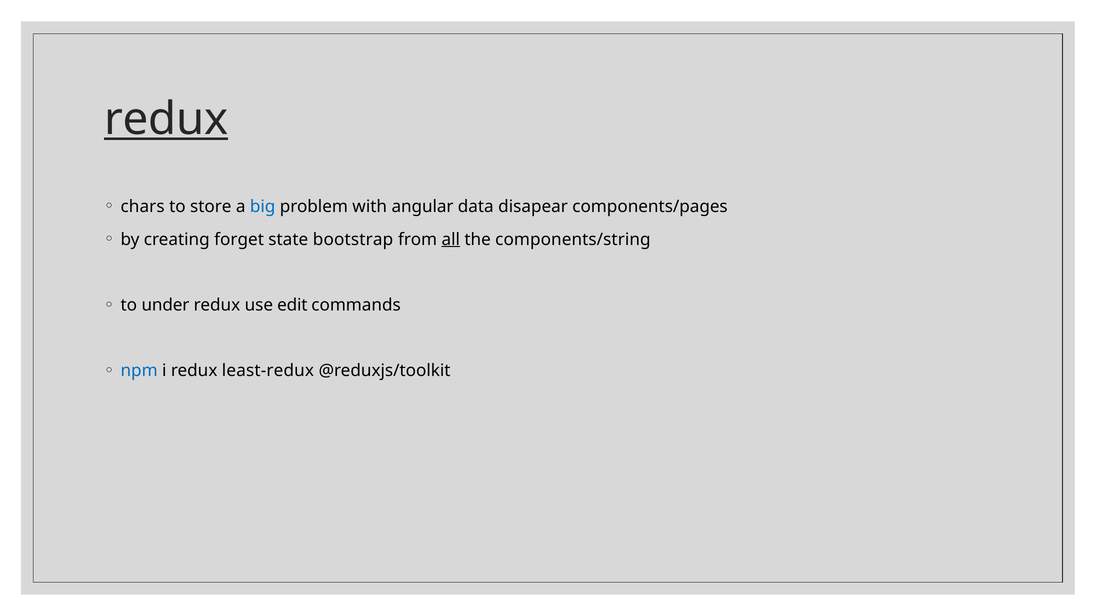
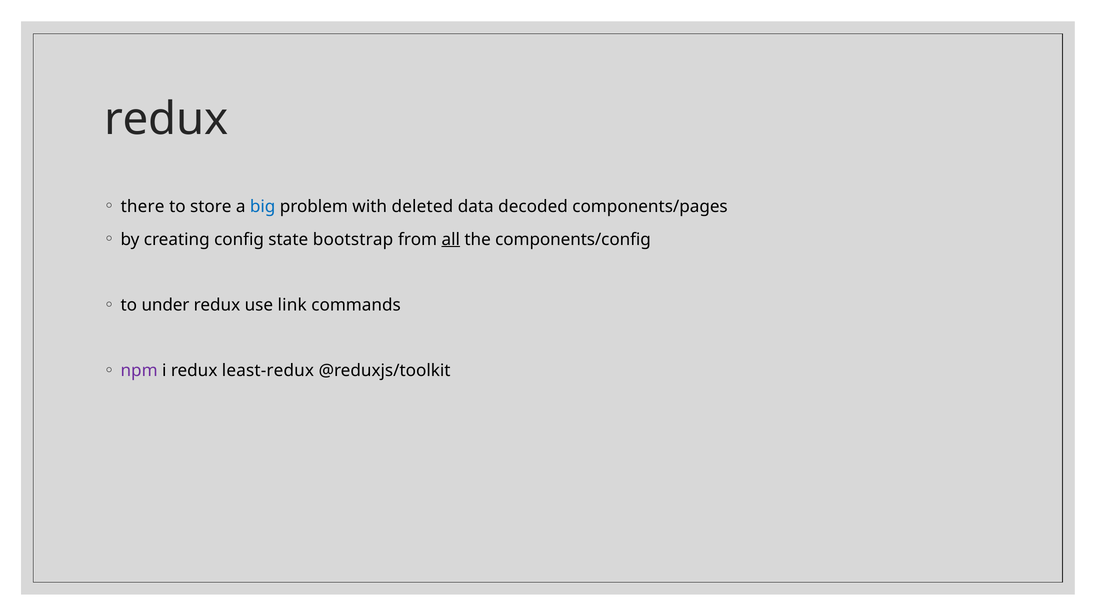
redux underline: present -> none (166, 119)
chars: chars -> there (143, 207)
angular: angular -> deleted (422, 207)
disapear: disapear -> decoded (533, 207)
forget: forget -> config (239, 240)
components/string: components/string -> components/config (573, 240)
edit: edit -> link (292, 305)
npm colour: blue -> purple (139, 371)
